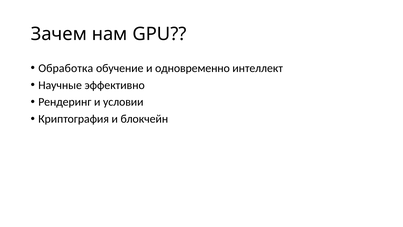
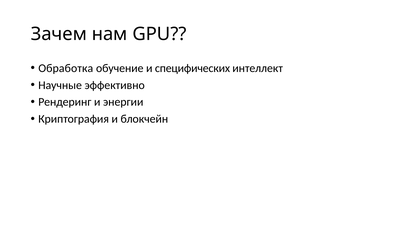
одновременно: одновременно -> специфических (192, 68)
условии: условии -> энергии (123, 102)
